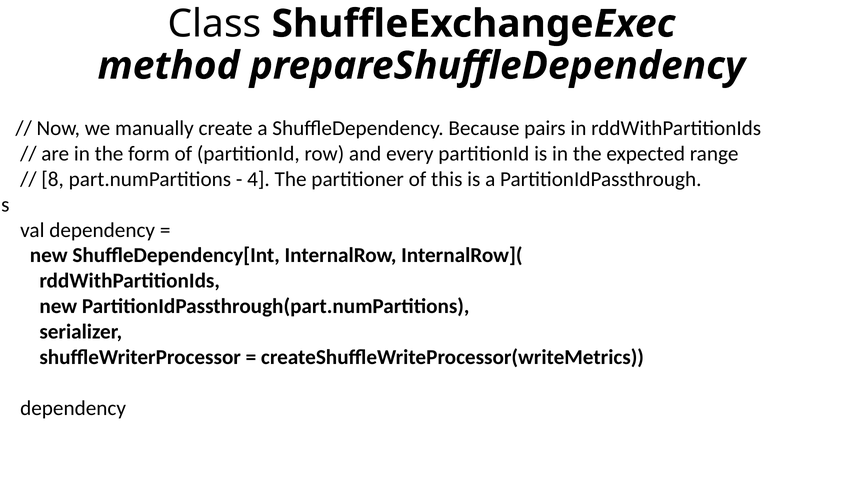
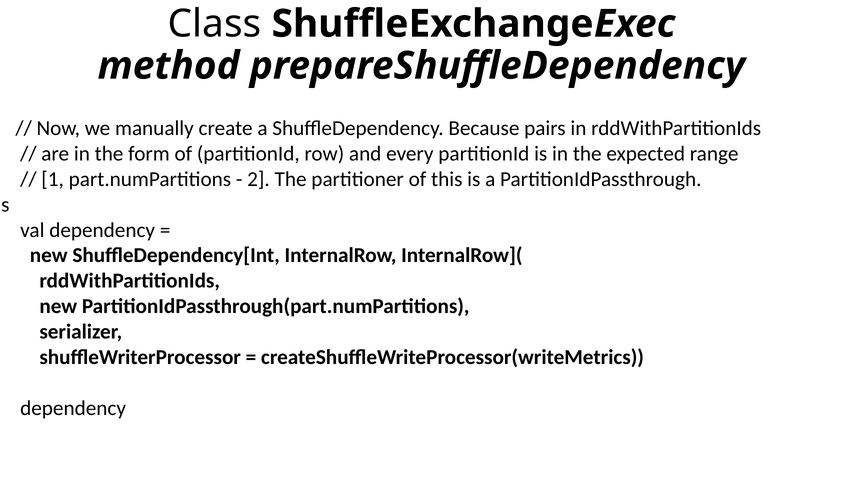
8: 8 -> 1 (53, 179)
4: 4 -> 2 (259, 179)
